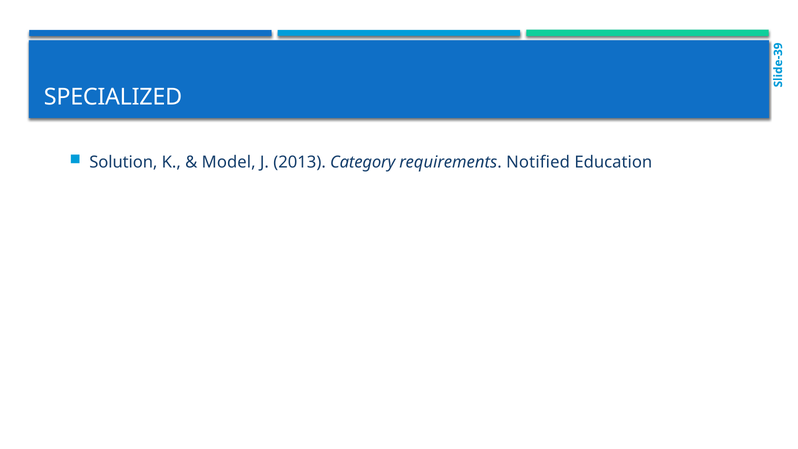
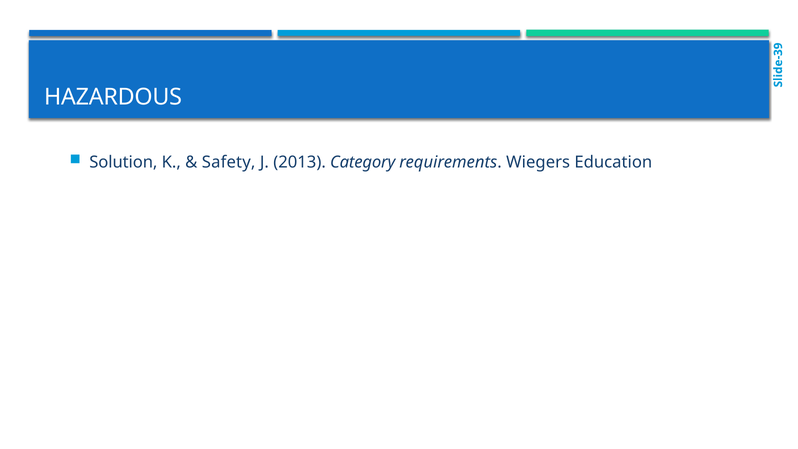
SPECIALIZED: SPECIALIZED -> HAZARDOUS (113, 97)
Model: Model -> Safety (229, 162)
Notified: Notified -> Wiegers (538, 162)
